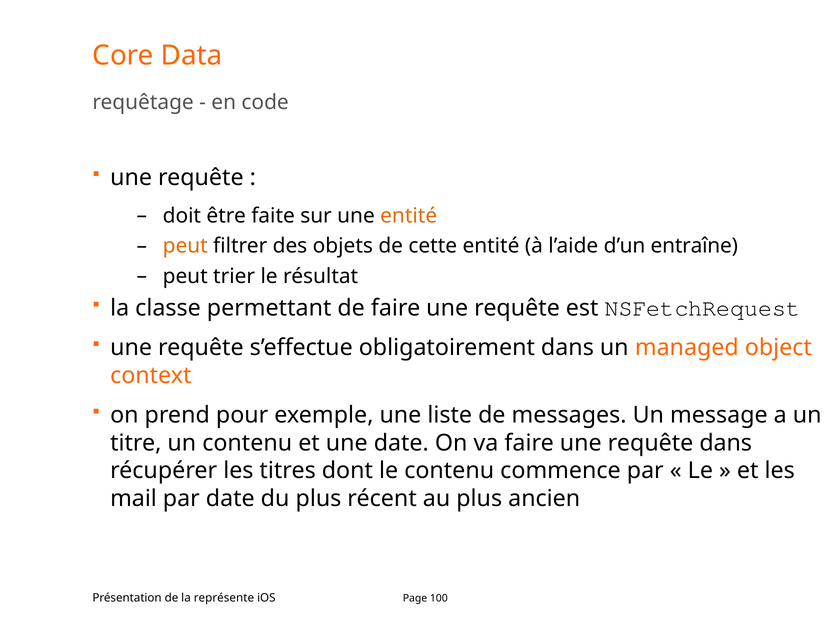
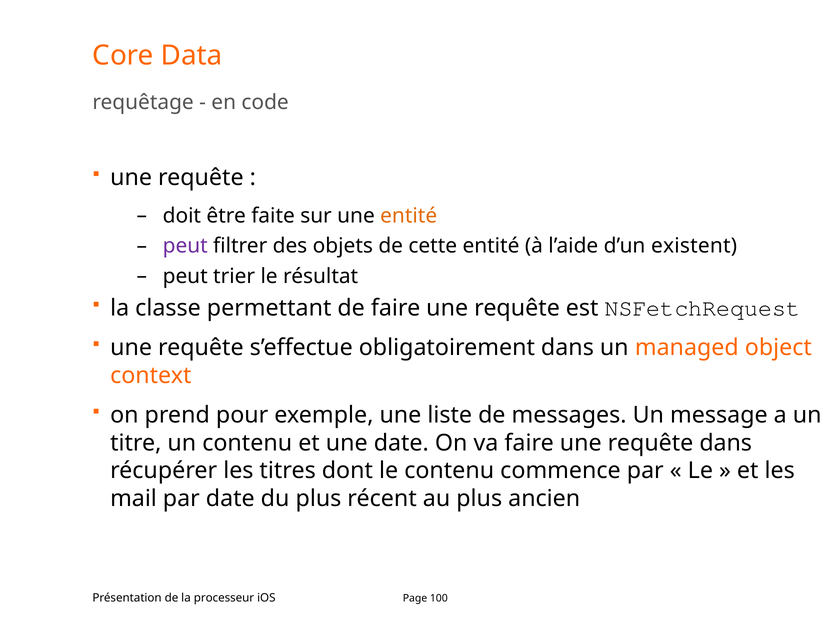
peut colour: orange -> purple (185, 246)
entraîne: entraîne -> existent (694, 246)
représente: représente -> processeur (224, 598)
